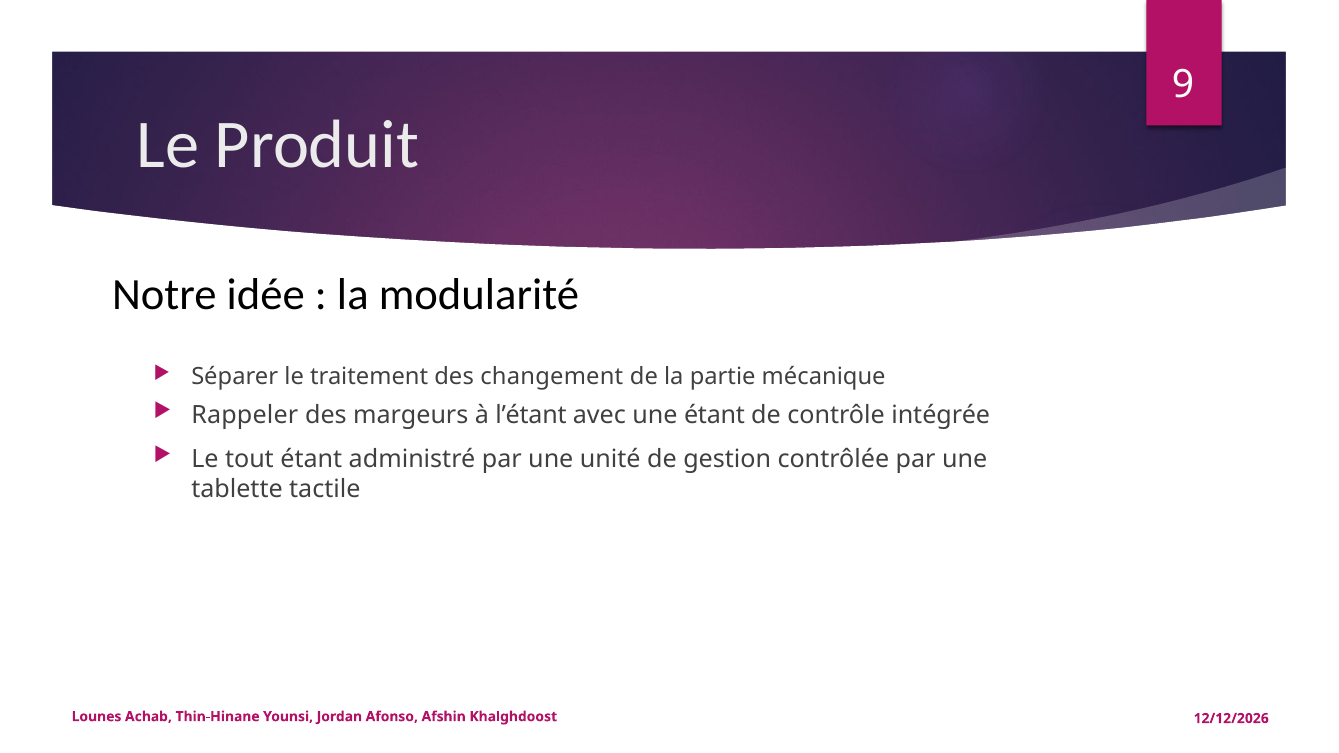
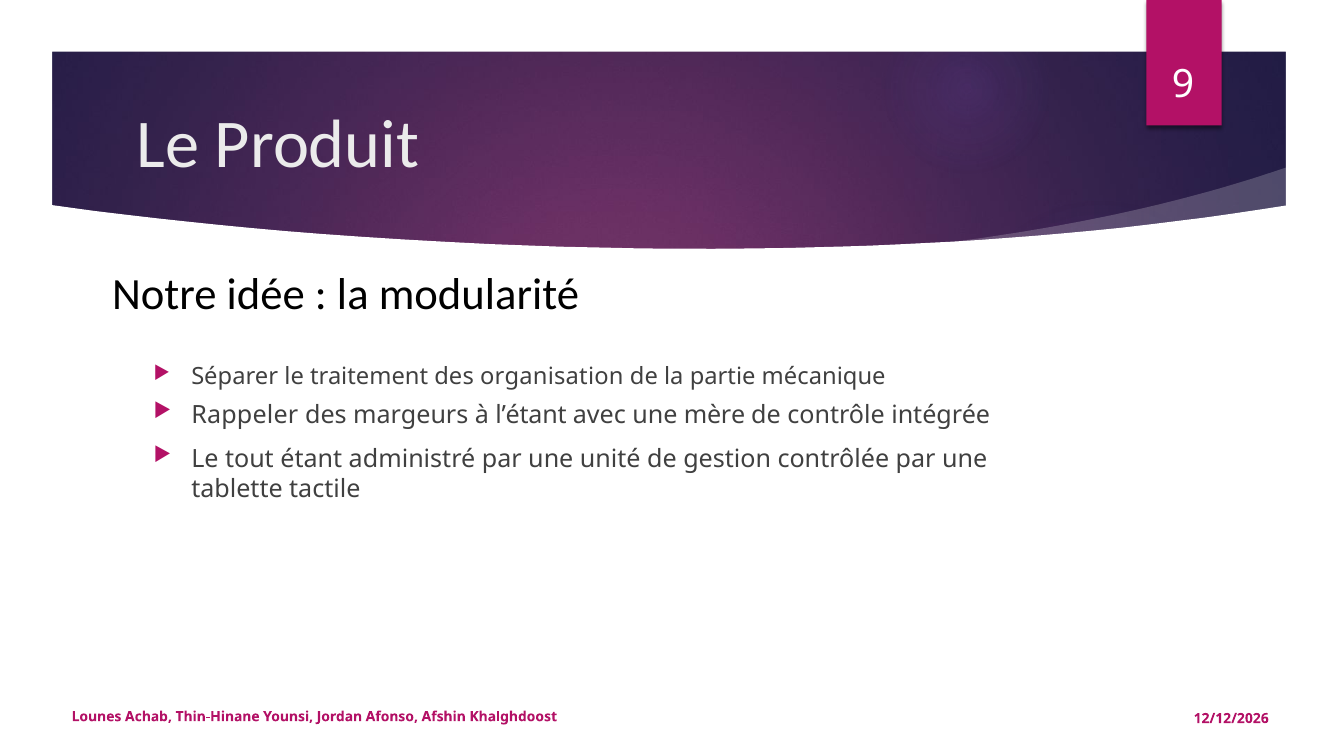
changement: changement -> organisation (552, 377)
une étant: étant -> mère (715, 415)
